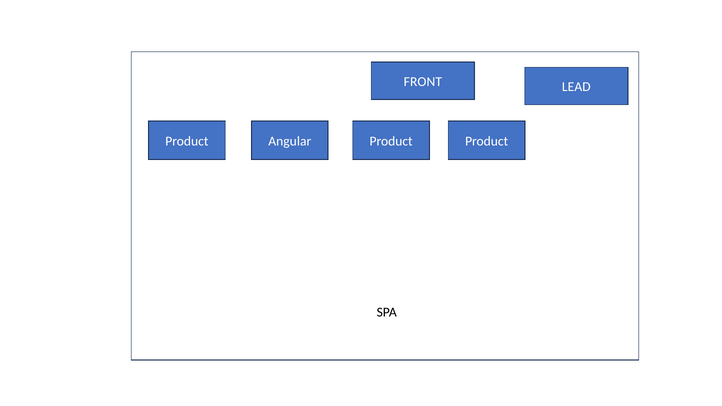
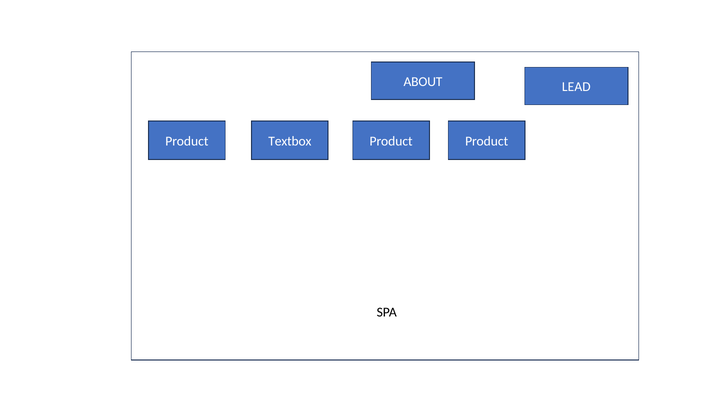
FRONT: FRONT -> ABOUT (423, 82)
Angular: Angular -> Textbox (290, 141)
